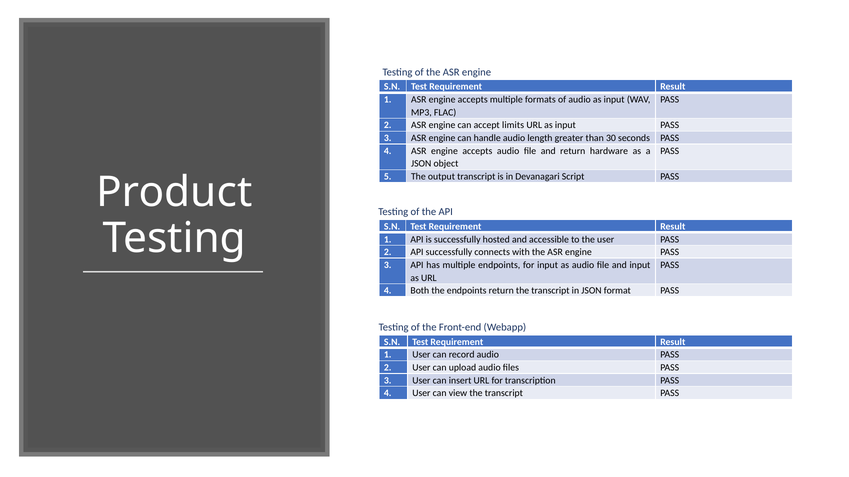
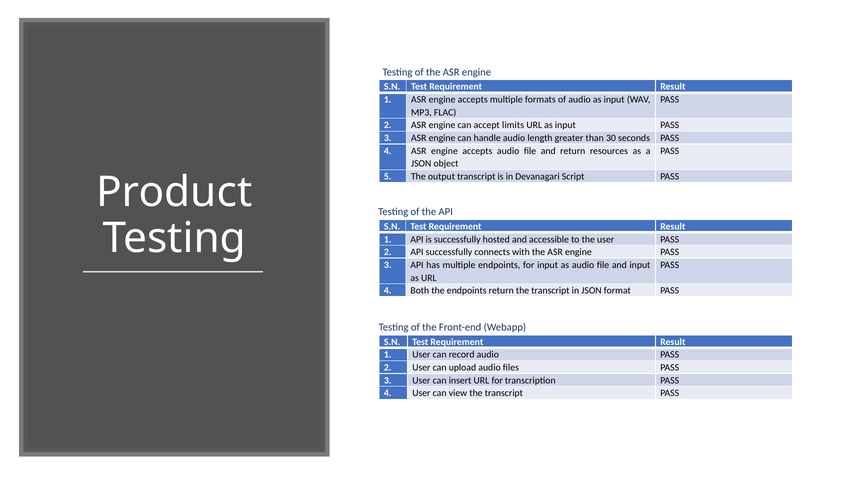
hardware: hardware -> resources (609, 151)
